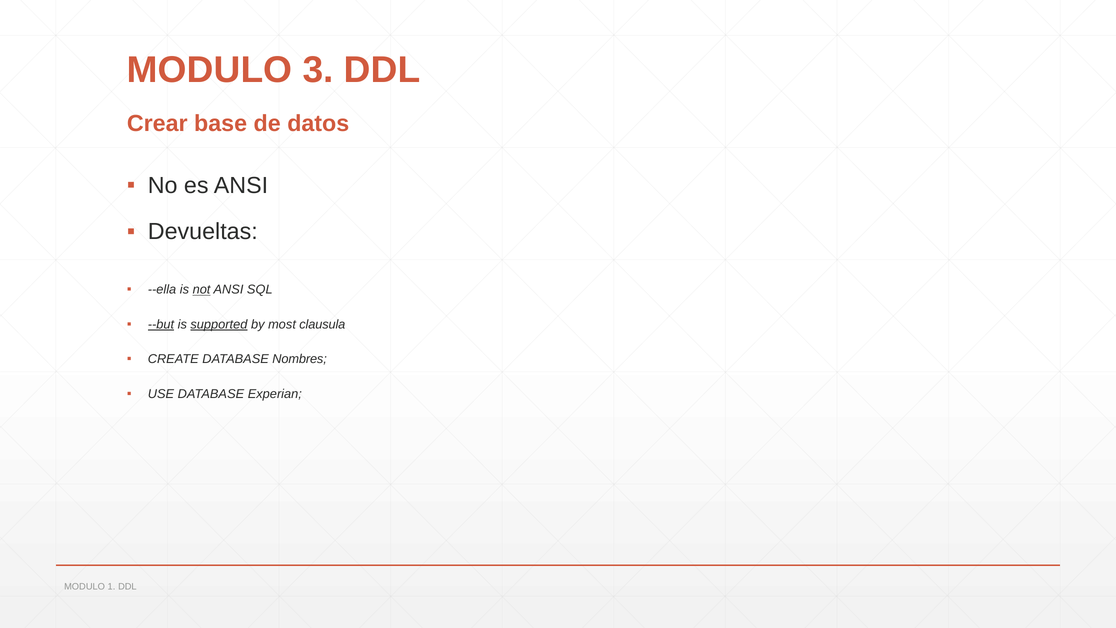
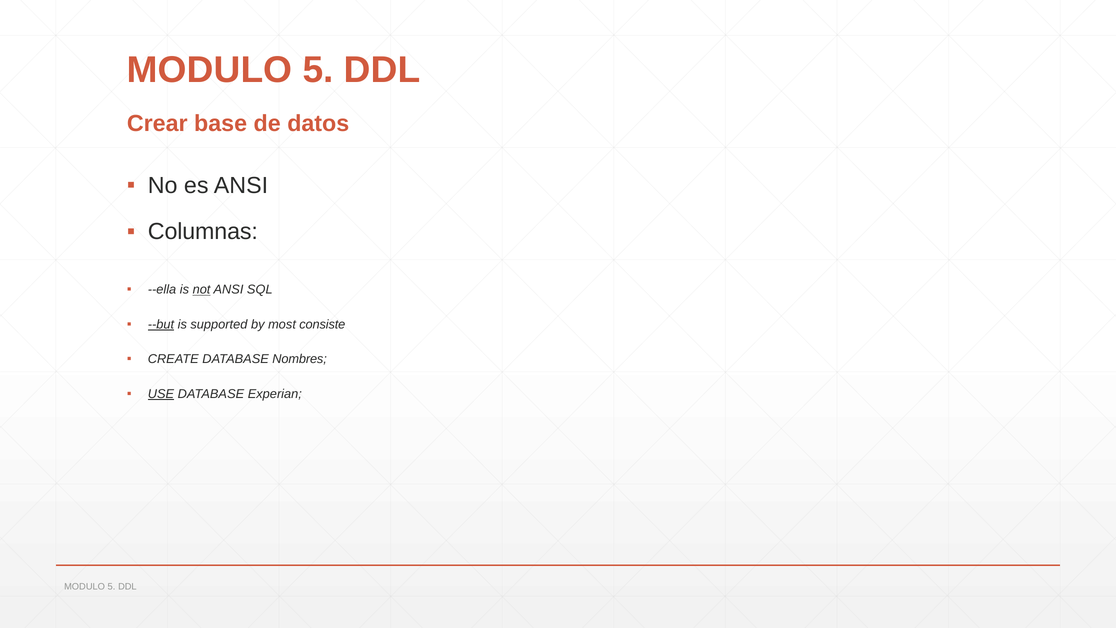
3: 3 -> 5 (318, 70)
Devueltas: Devueltas -> Columnas (203, 232)
supported underline: present -> none (219, 324)
clausula: clausula -> consiste (322, 324)
USE underline: none -> present (161, 394)
1: 1 -> 5 (111, 587)
